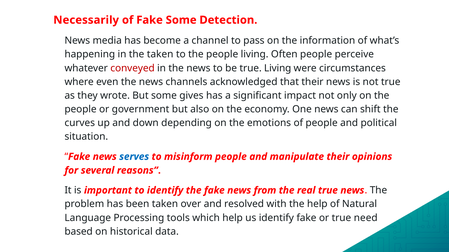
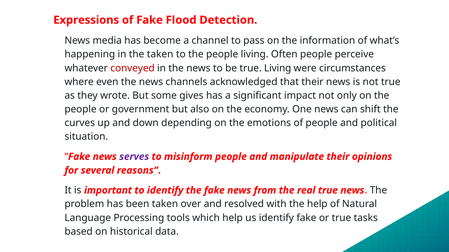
Necessarily: Necessarily -> Expressions (86, 20)
Fake Some: Some -> Flood (181, 20)
serves colour: blue -> purple (134, 157)
need: need -> tasks (366, 218)
